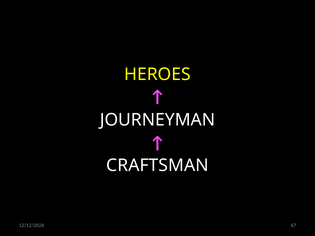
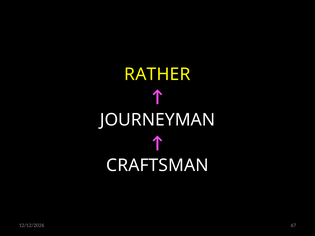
HEROES: HEROES -> RATHER (157, 75)
